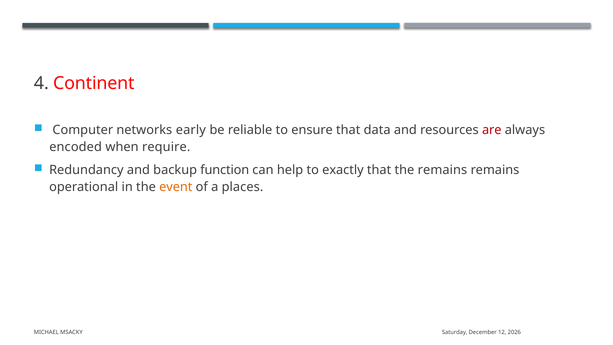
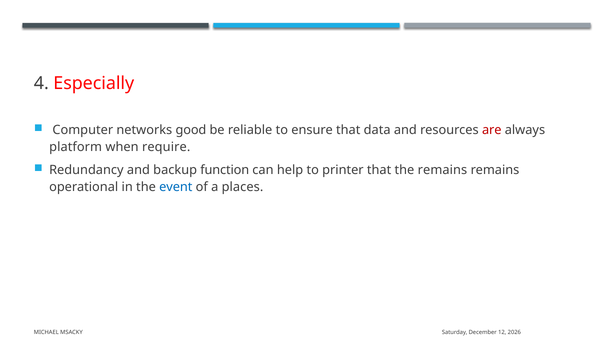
Continent: Continent -> Especially (94, 83)
early: early -> good (191, 130)
encoded: encoded -> platform (76, 147)
exactly: exactly -> printer (343, 170)
event colour: orange -> blue (176, 187)
